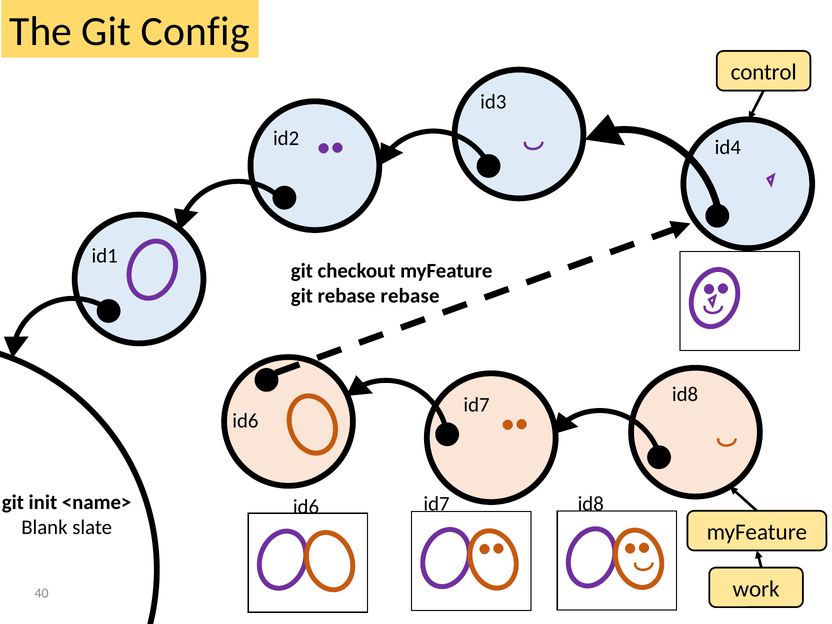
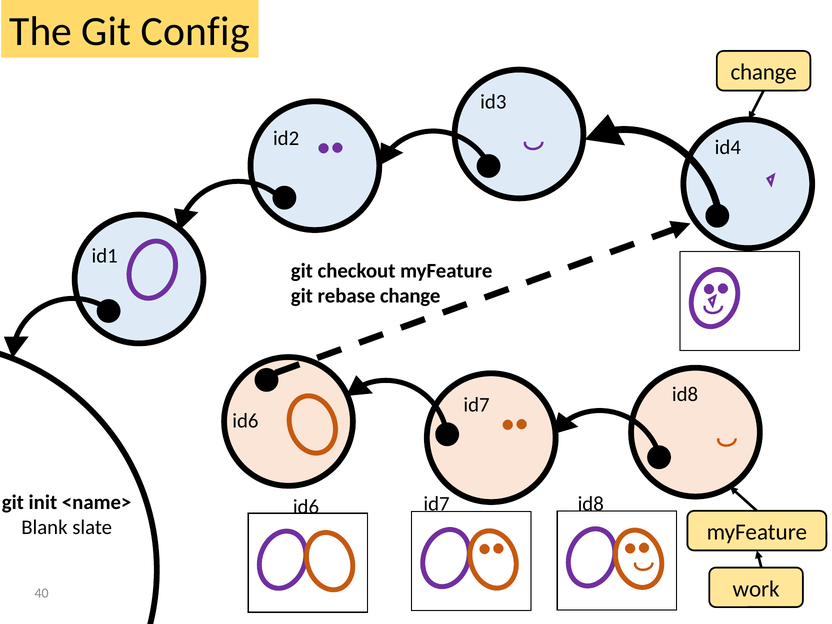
control: control -> change (764, 72)
rebase rebase: rebase -> change (410, 296)
